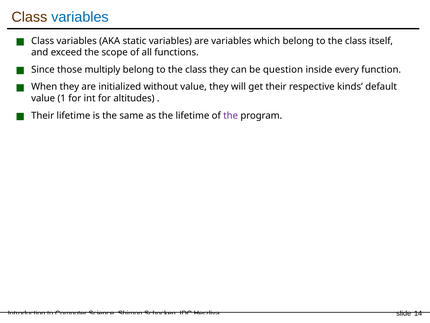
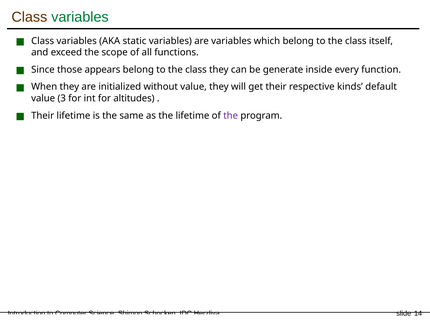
variables colour: blue -> green (80, 17)
multiply: multiply -> appears (102, 69)
question: question -> generate (283, 69)
1: 1 -> 3 (62, 98)
